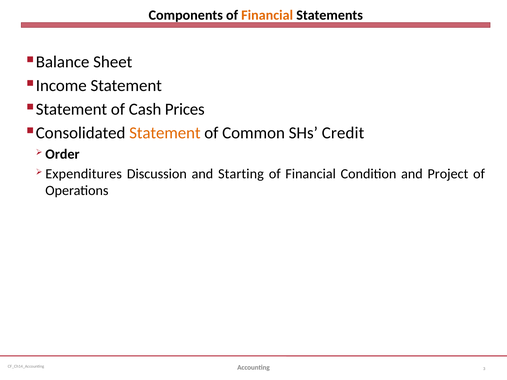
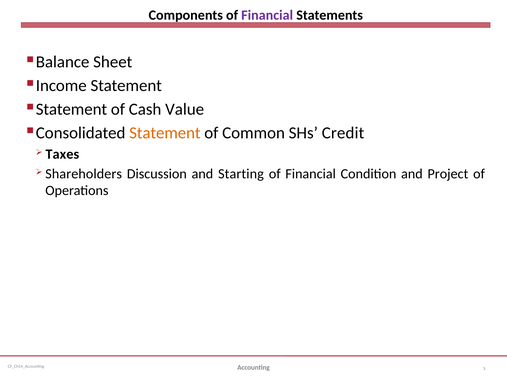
Financial colour: orange -> purple (267, 15)
Prices: Prices -> Value (185, 109)
Order: Order -> Taxes (62, 154)
Expenditures: Expenditures -> Shareholders (84, 174)
